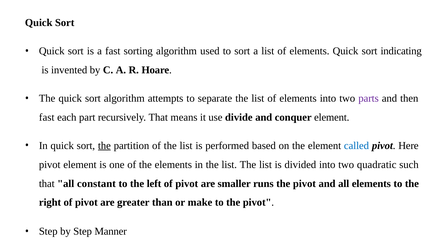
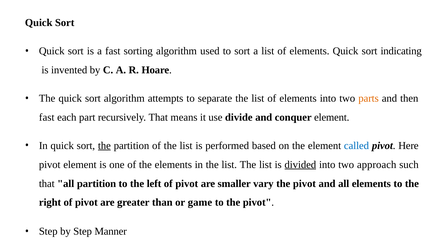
parts colour: purple -> orange (369, 98)
divided underline: none -> present (300, 164)
quadratic: quadratic -> approach (377, 164)
all constant: constant -> partition (97, 183)
runs: runs -> vary (263, 183)
make: make -> game (200, 202)
